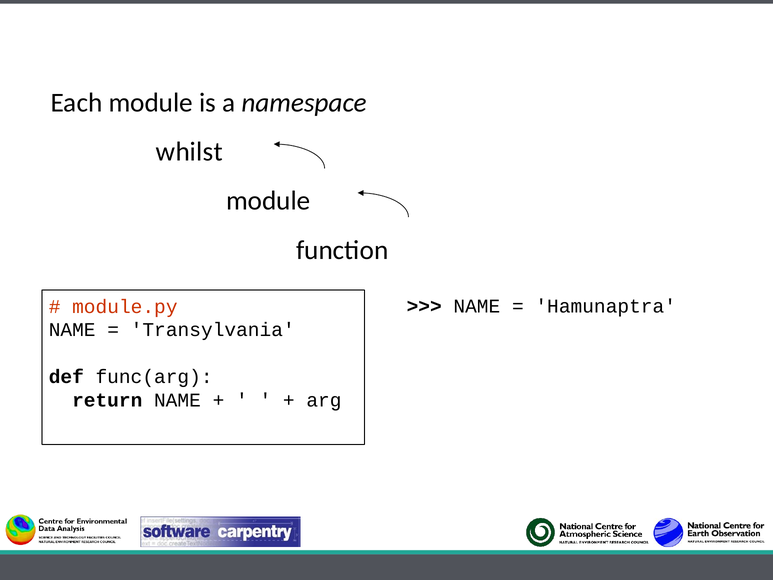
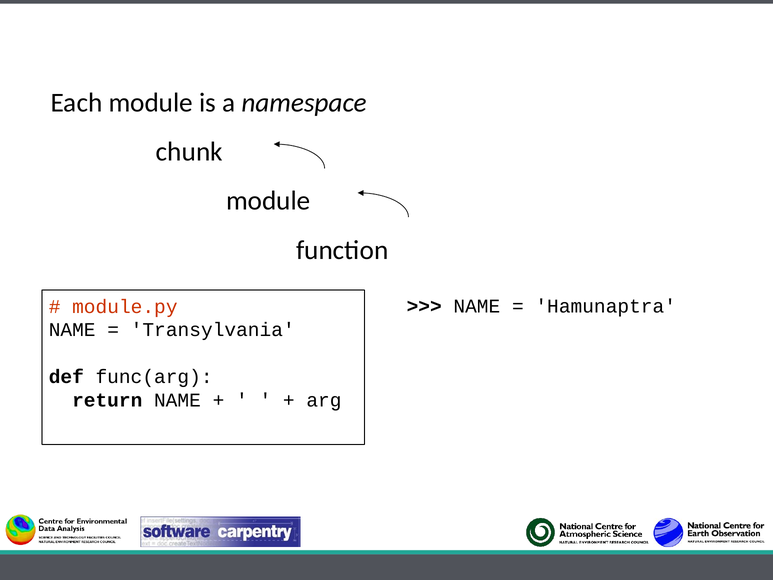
whilst: whilst -> chunk (189, 152)
